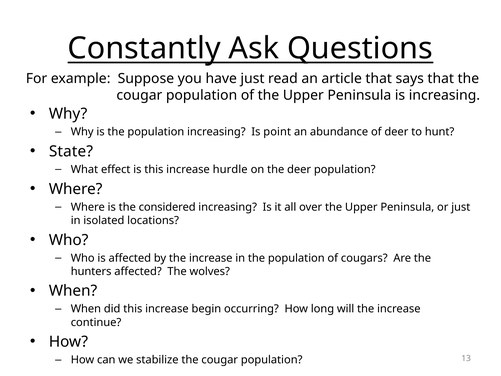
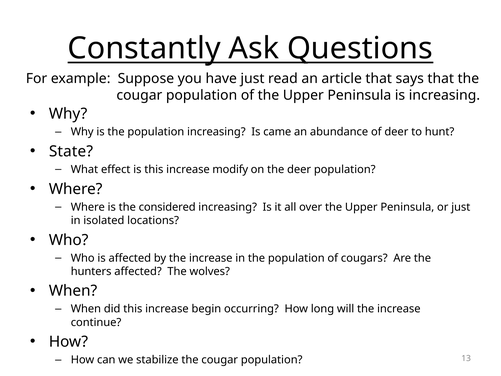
point: point -> came (277, 132)
hurdle: hurdle -> modify (230, 169)
